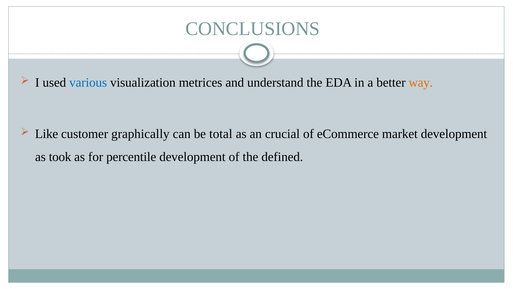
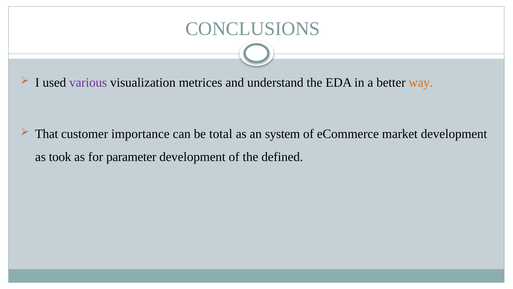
various colour: blue -> purple (88, 82)
Like: Like -> That (47, 134)
graphically: graphically -> importance (140, 134)
crucial: crucial -> system (282, 134)
percentile: percentile -> parameter (131, 157)
